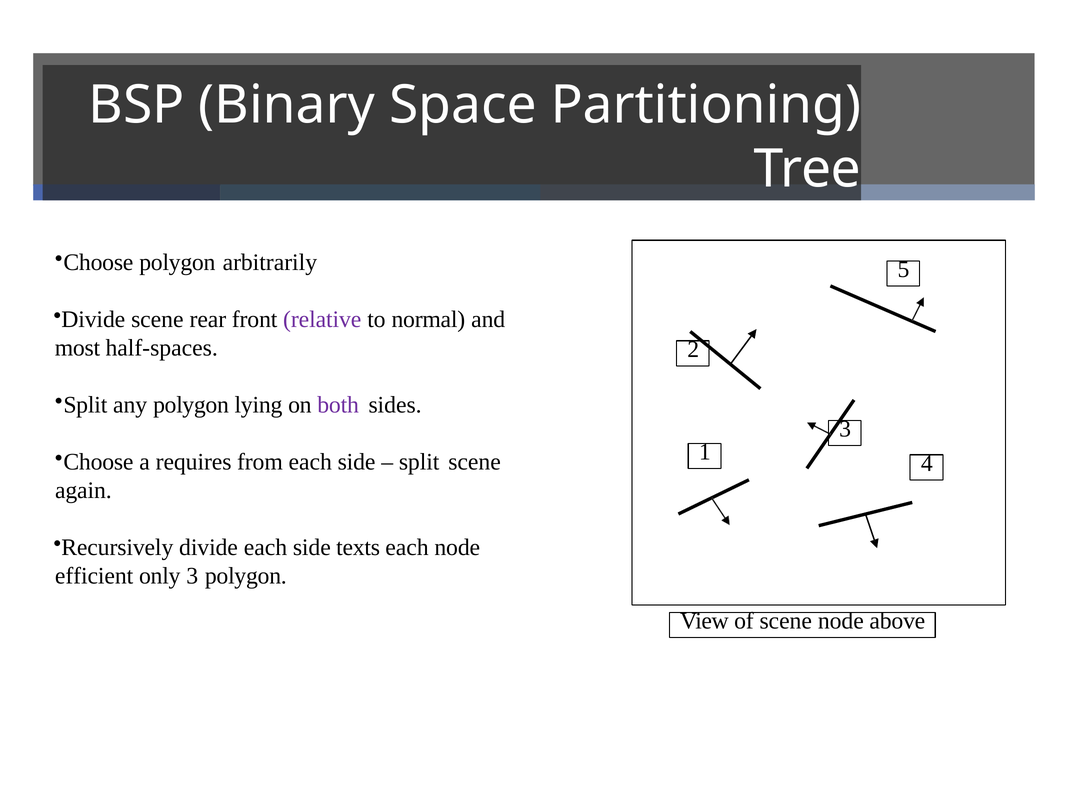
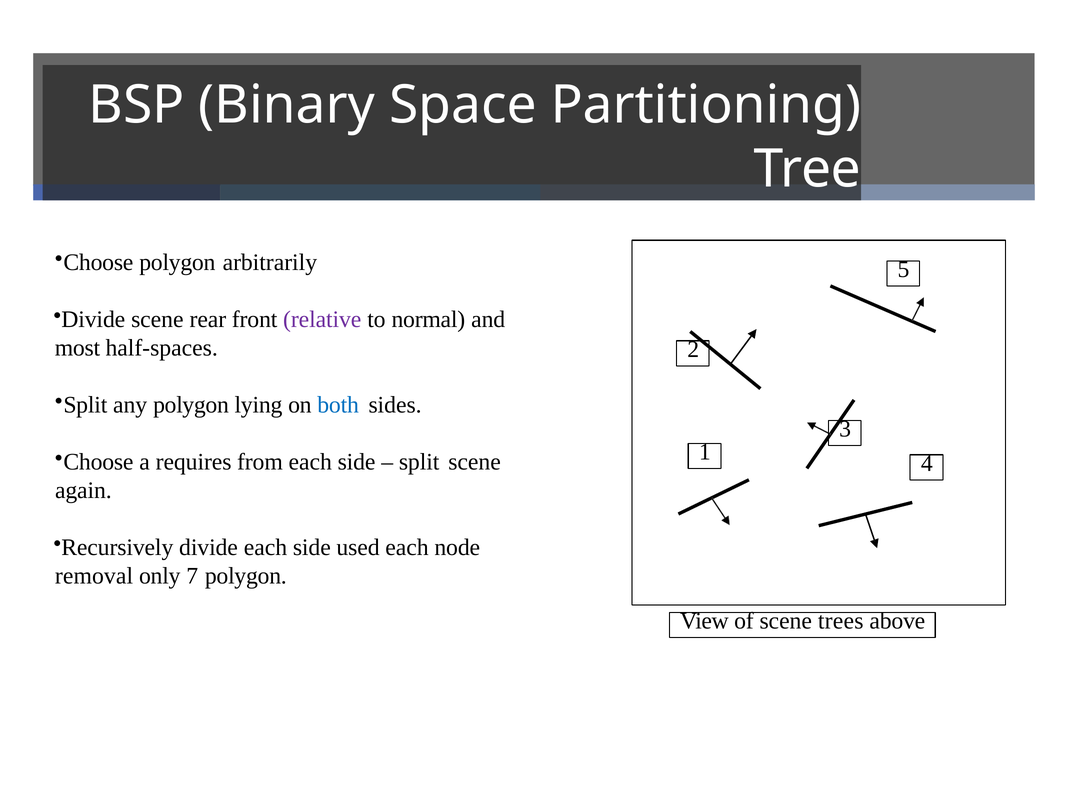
both colour: purple -> blue (338, 405)
texts: texts -> used (358, 548)
efficient: efficient -> removal (94, 576)
only 3: 3 -> 7 (192, 576)
scene node: node -> trees (841, 621)
